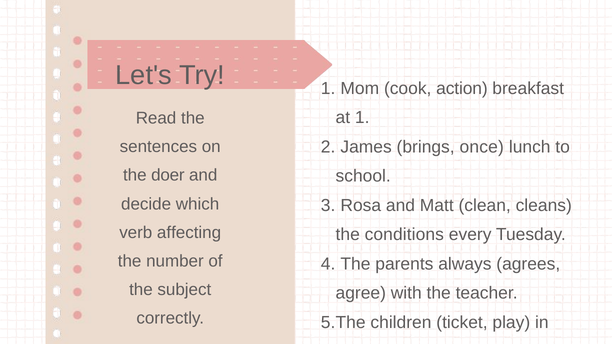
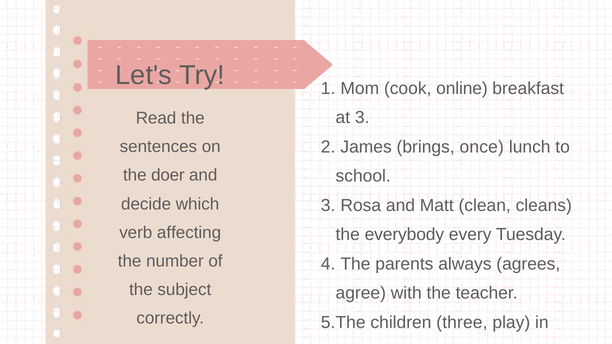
action: action -> online (462, 89)
at 1: 1 -> 3 (362, 118)
conditions: conditions -> everybody (404, 235)
ticket: ticket -> three (462, 323)
